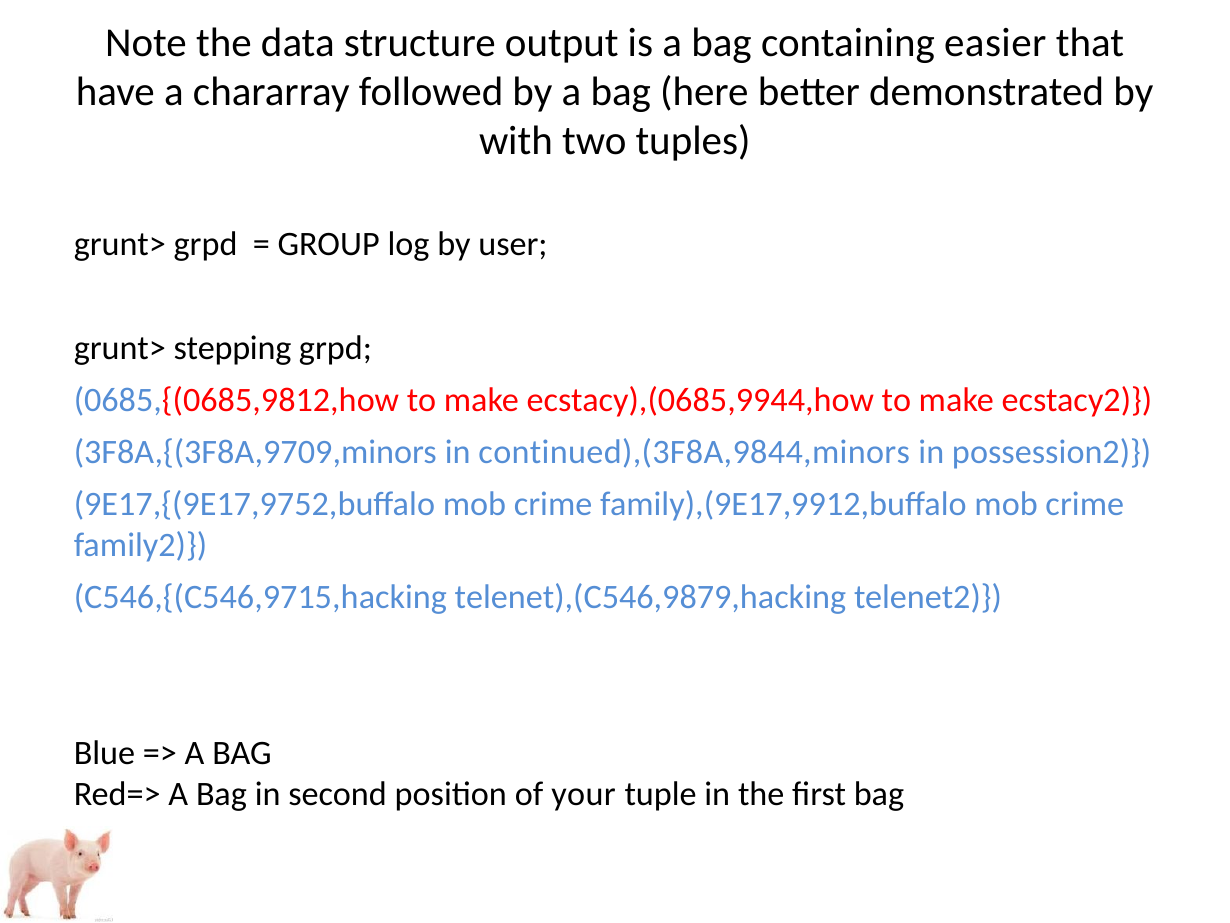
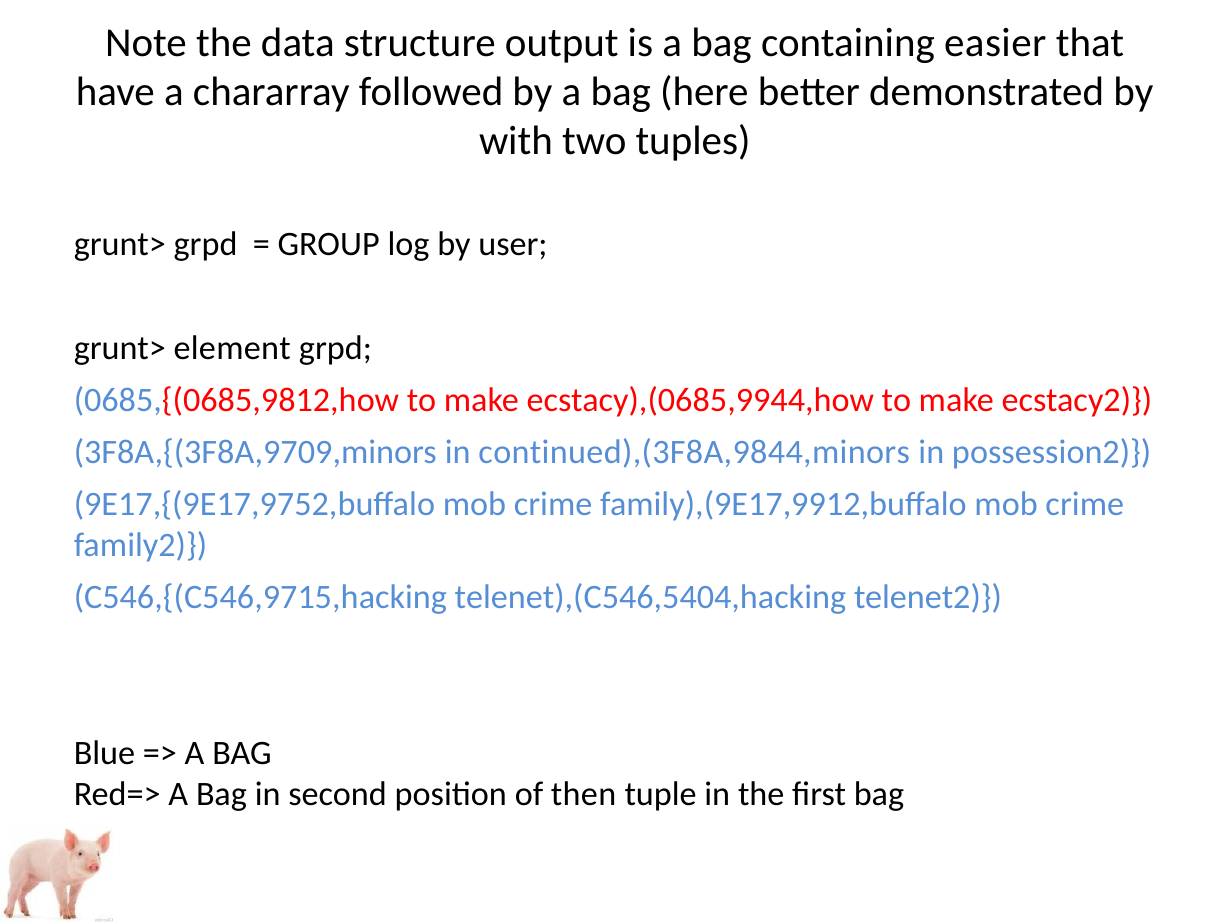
stepping: stepping -> element (232, 348)
telenet),(C546,9879,hacking: telenet),(C546,9879,hacking -> telenet),(C546,5404,hacking (650, 597)
your: your -> then (584, 794)
